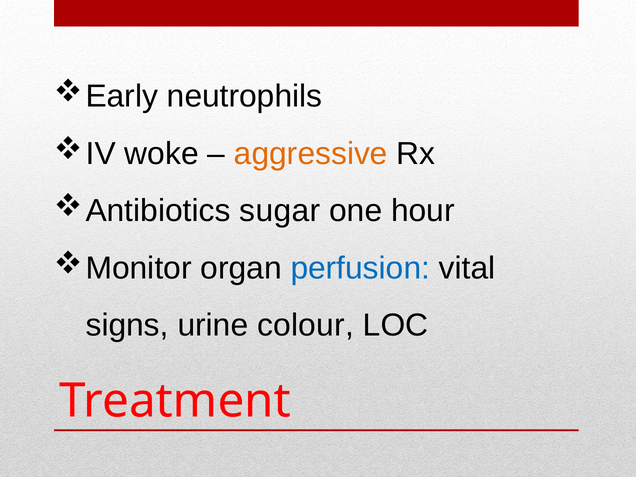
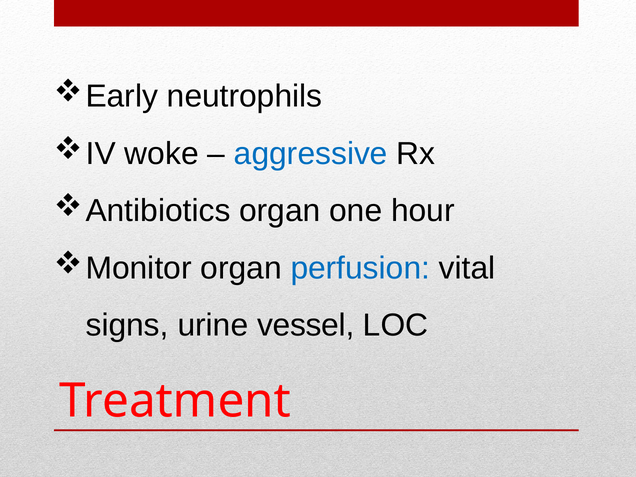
aggressive colour: orange -> blue (311, 154)
Antibiotics sugar: sugar -> organ (280, 211)
colour: colour -> vessel (306, 325)
